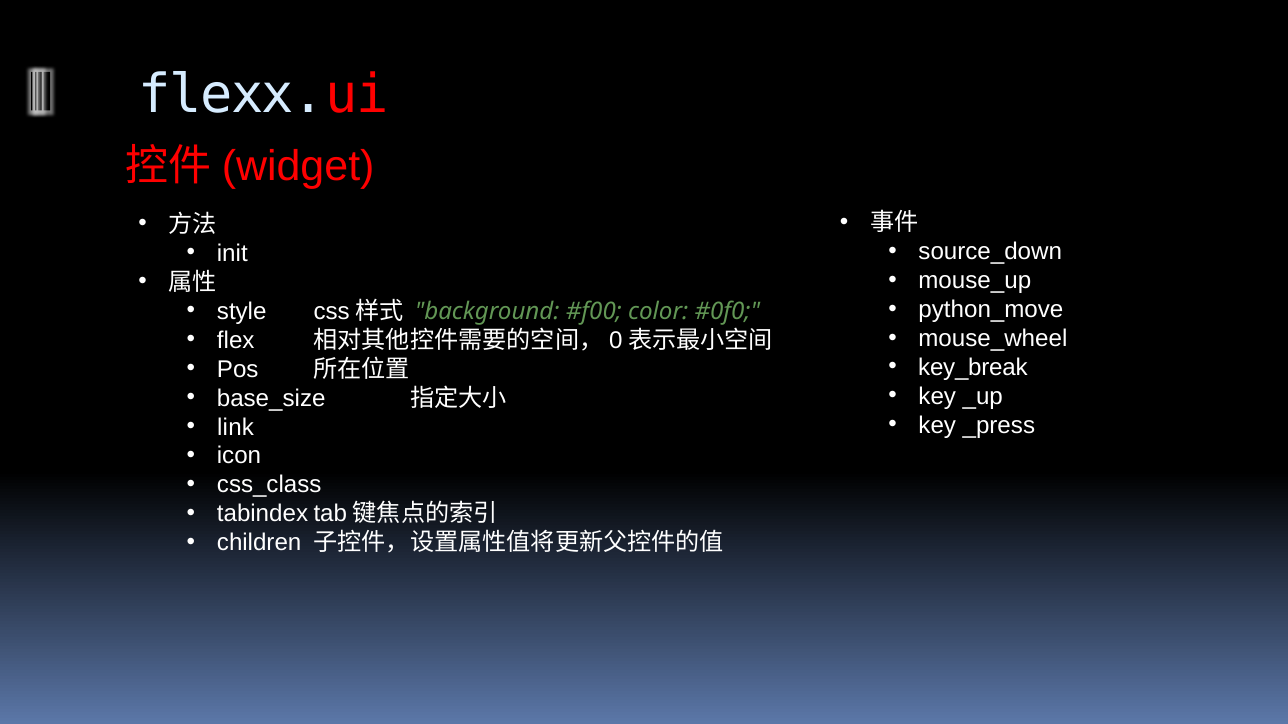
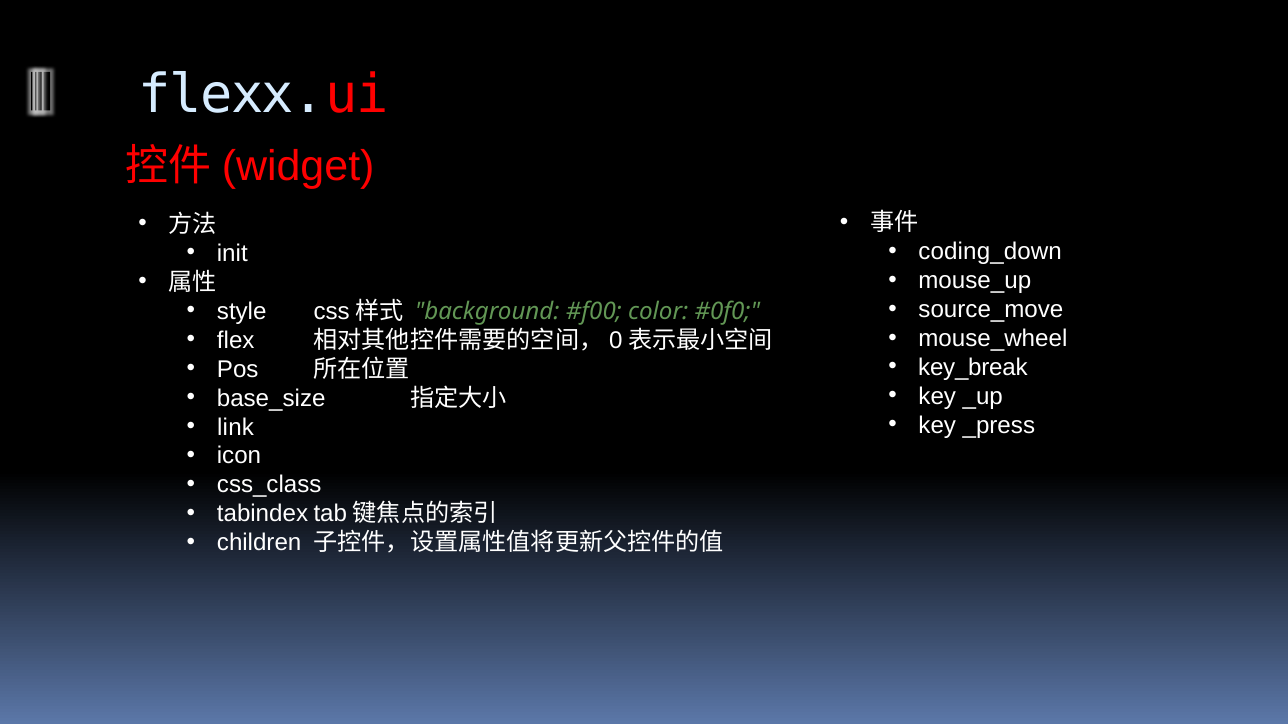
source_down: source_down -> coding_down (990, 252)
python_move: python_move -> source_move (991, 310)
